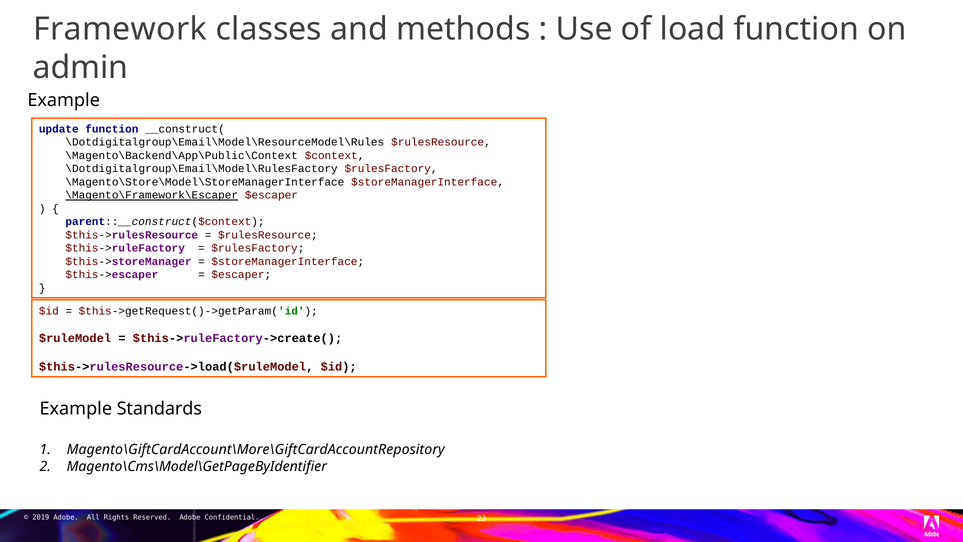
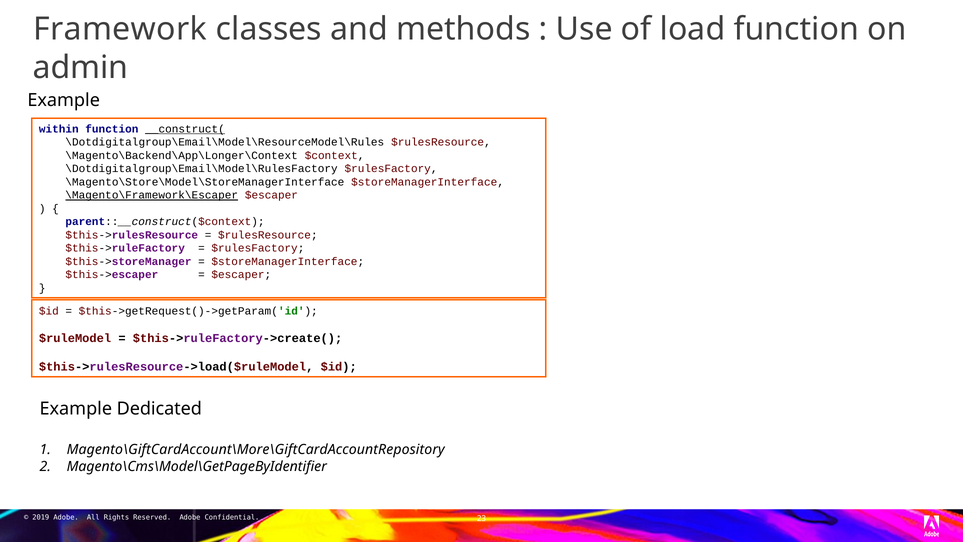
update: update -> within (59, 129)
__construct( underline: none -> present (185, 129)
\Magento\Backend\App\Public\Context: \Magento\Backend\App\Public\Context -> \Magento\Backend\App\Longer\Context (182, 155)
Standards: Standards -> Dedicated (159, 409)
